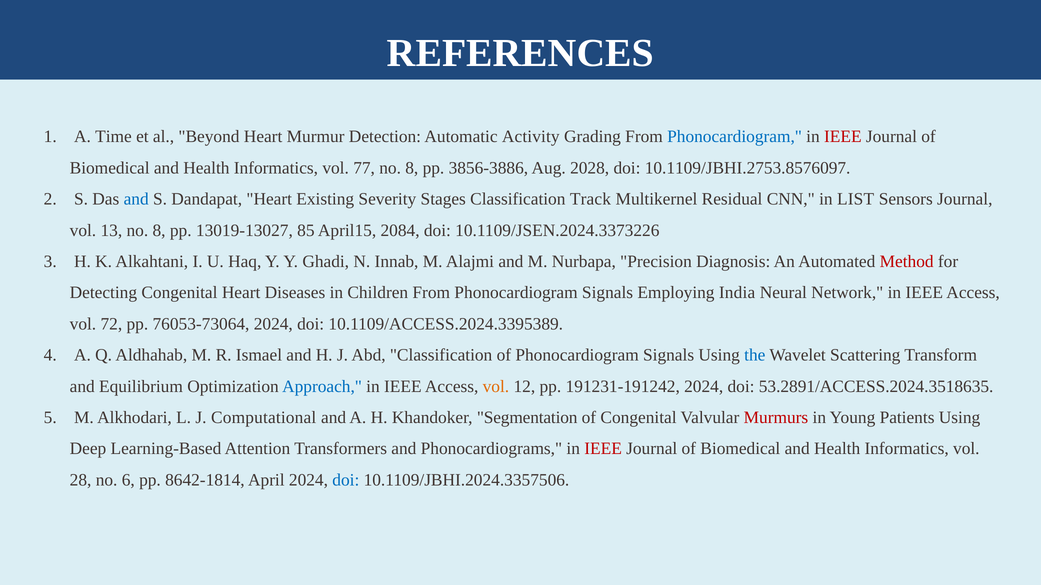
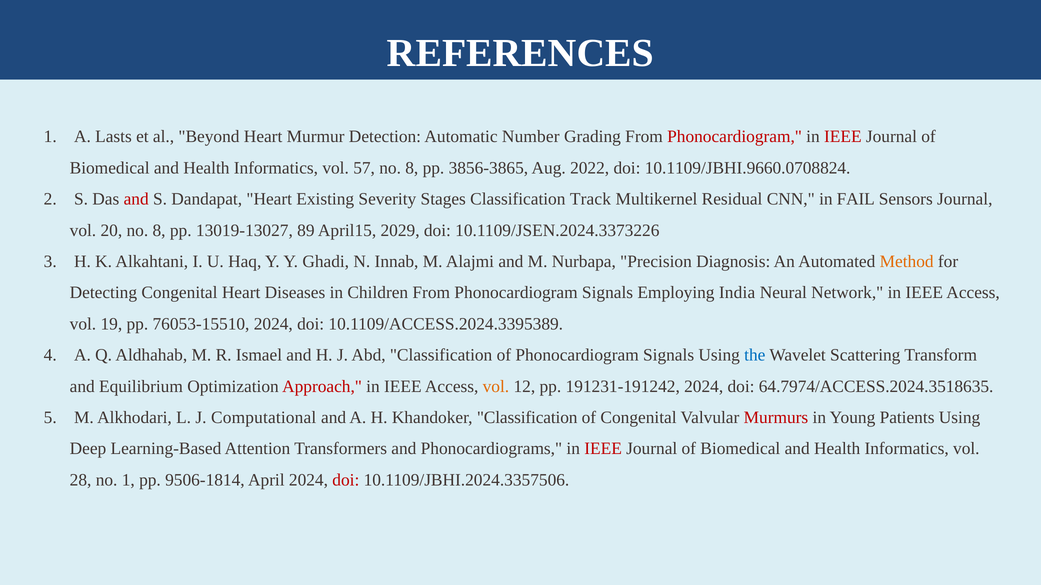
Time: Time -> Lasts (114, 137)
Activity: Activity -> Number (531, 137)
Phonocardiogram colour: blue -> red (735, 137)
77: 77 -> 57 (364, 168)
3856-3886: 3856-3886 -> 3856-3865 (488, 168)
2028: 2028 -> 2022 (590, 168)
10.1109/JBHI.2753.8576097: 10.1109/JBHI.2753.8576097 -> 10.1109/JBHI.9660.0708824 (748, 168)
and colour: blue -> red (136, 199)
LIST: LIST -> FAIL (856, 199)
13: 13 -> 20 (111, 231)
85: 85 -> 89 (306, 231)
2084: 2084 -> 2029 (400, 231)
Method colour: red -> orange (907, 262)
72: 72 -> 19 (111, 324)
76053-73064: 76053-73064 -> 76053-15510 (201, 324)
Approach colour: blue -> red (322, 387)
53.2891/ACCESS.2024.3518635: 53.2891/ACCESS.2024.3518635 -> 64.7974/ACCESS.2024.3518635 (876, 387)
Khandoker Segmentation: Segmentation -> Classification (527, 418)
no 6: 6 -> 1 (128, 480)
8642-1814: 8642-1814 -> 9506-1814 (205, 480)
doi colour: blue -> red (346, 480)
